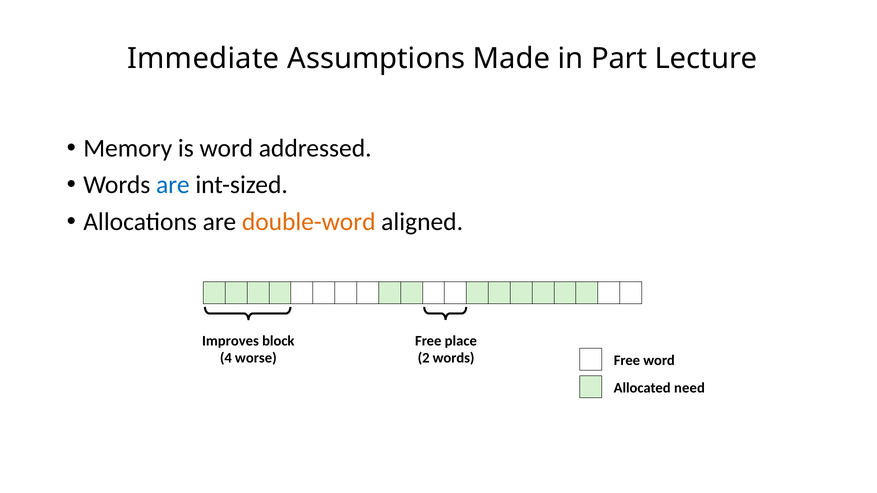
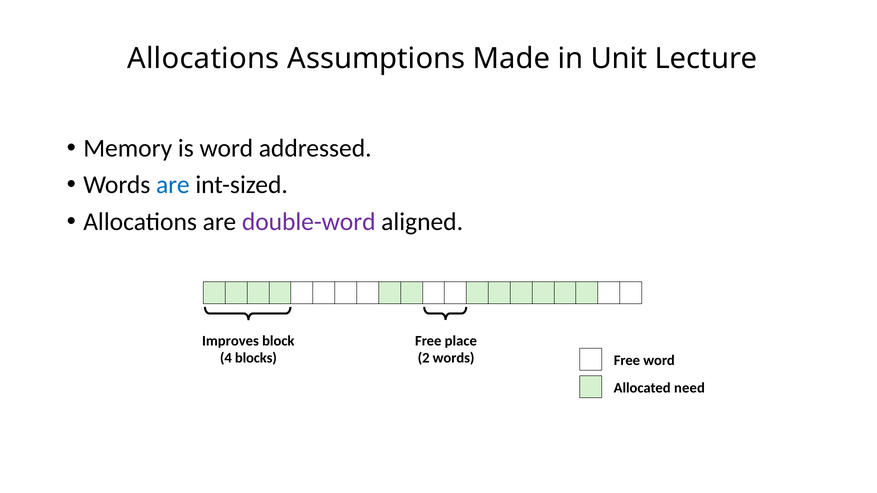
Immediate: Immediate -> Allocations (203, 59)
Part: Part -> Unit (619, 59)
double-word colour: orange -> purple (309, 222)
worse: worse -> blocks (256, 358)
